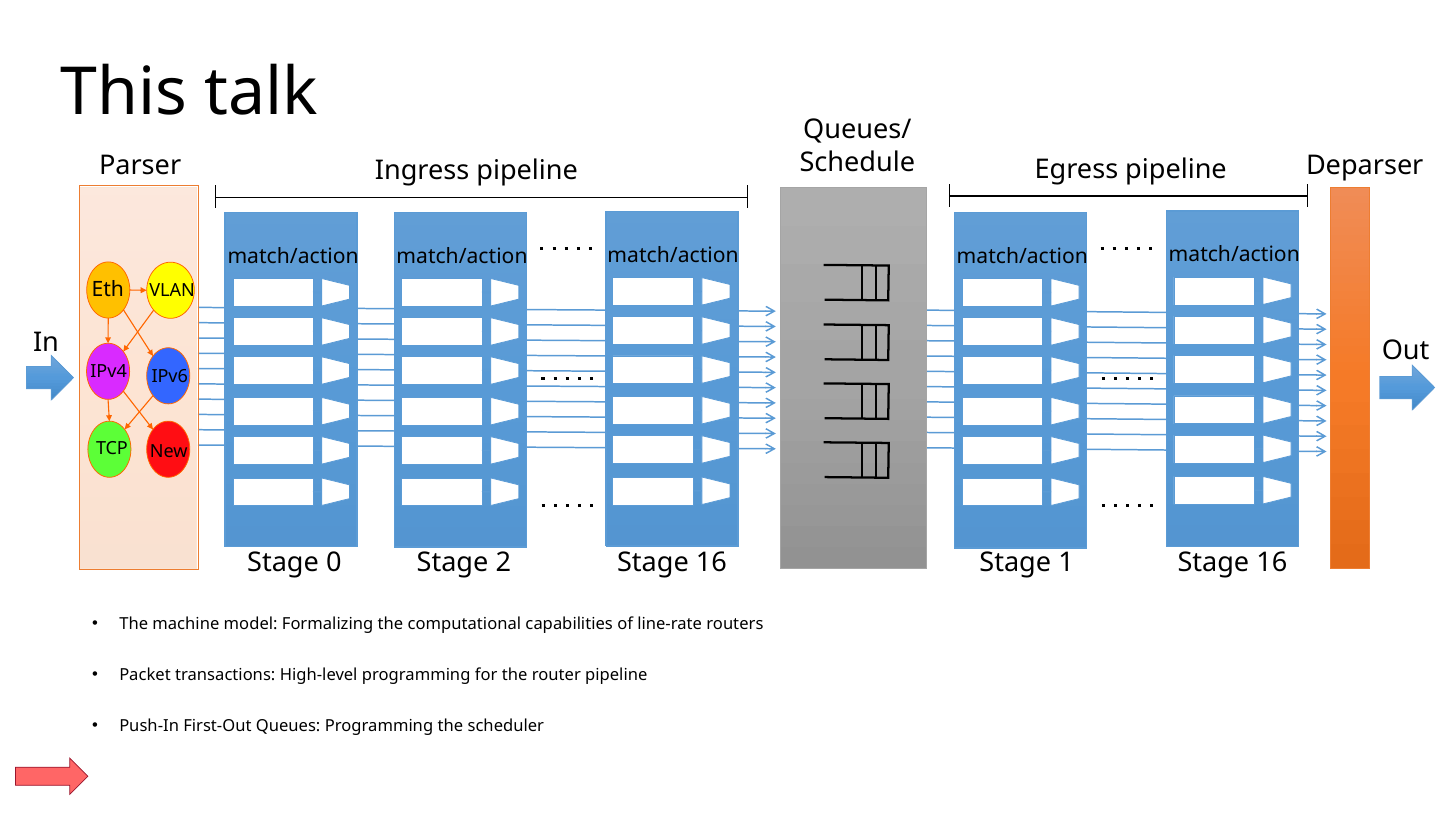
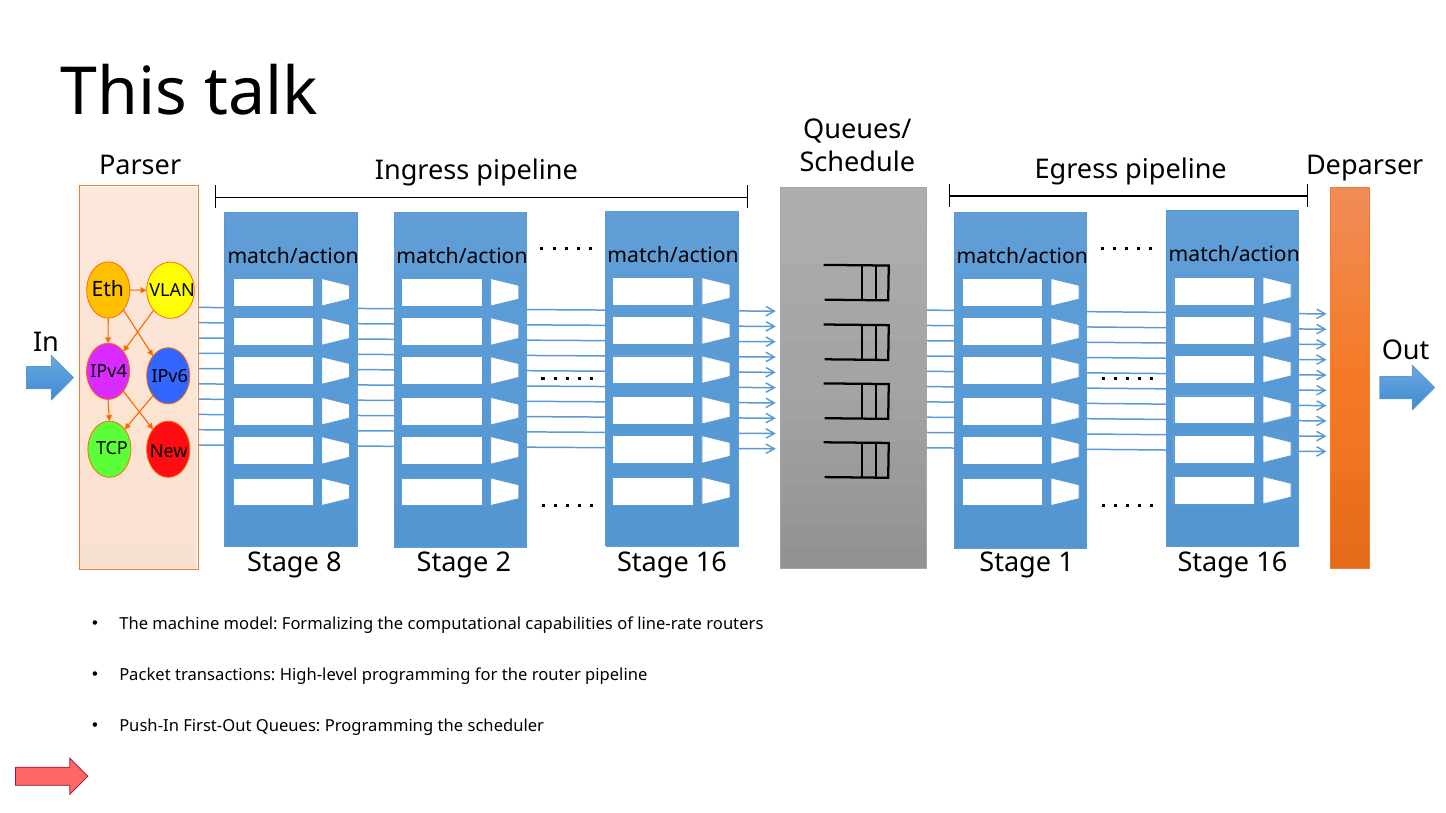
0: 0 -> 8 (334, 562)
